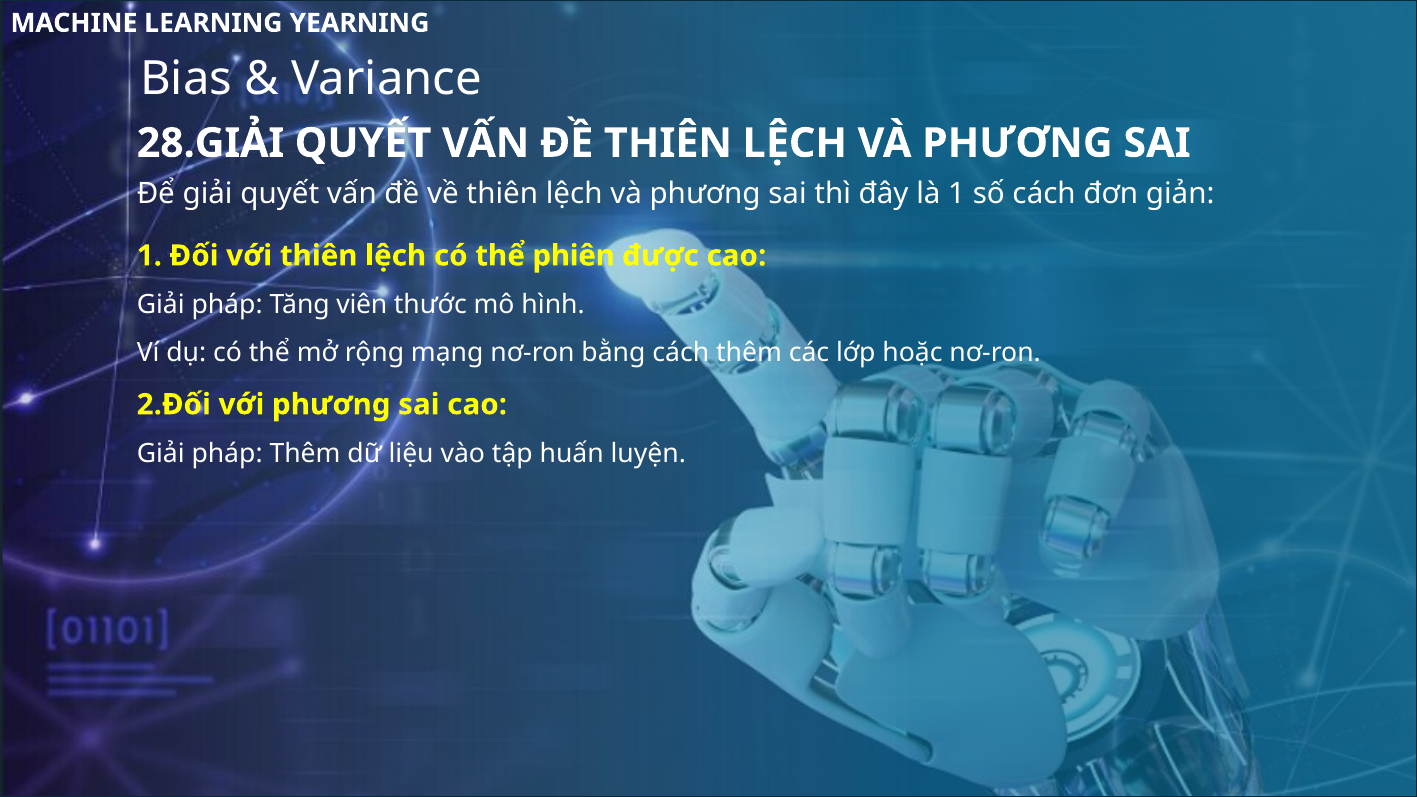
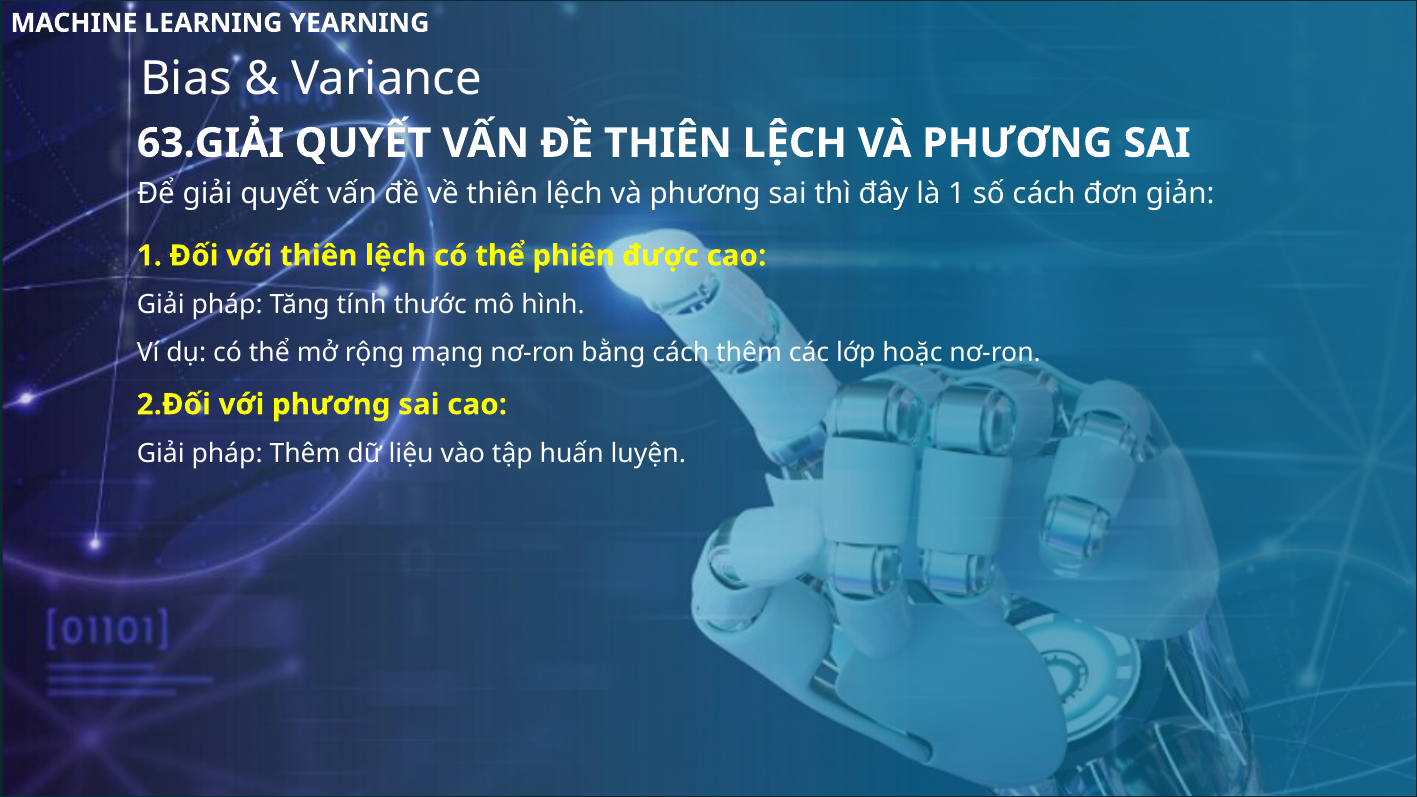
28.GIẢI: 28.GIẢI -> 63.GIẢI (211, 143)
viên: viên -> tính (362, 305)
